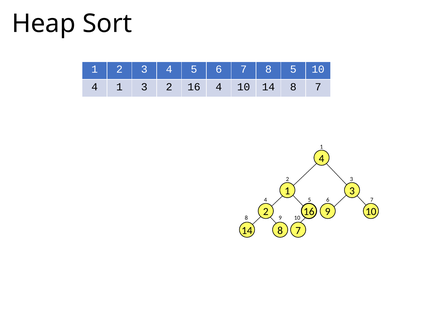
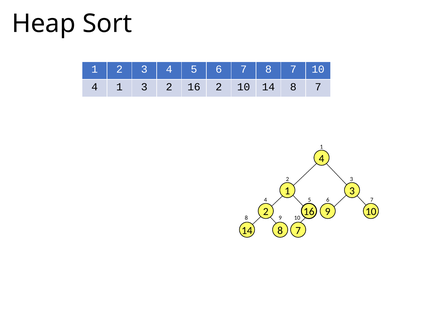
7 8 5: 5 -> 7 (293, 69)
16 4: 4 -> 2 (219, 87)
